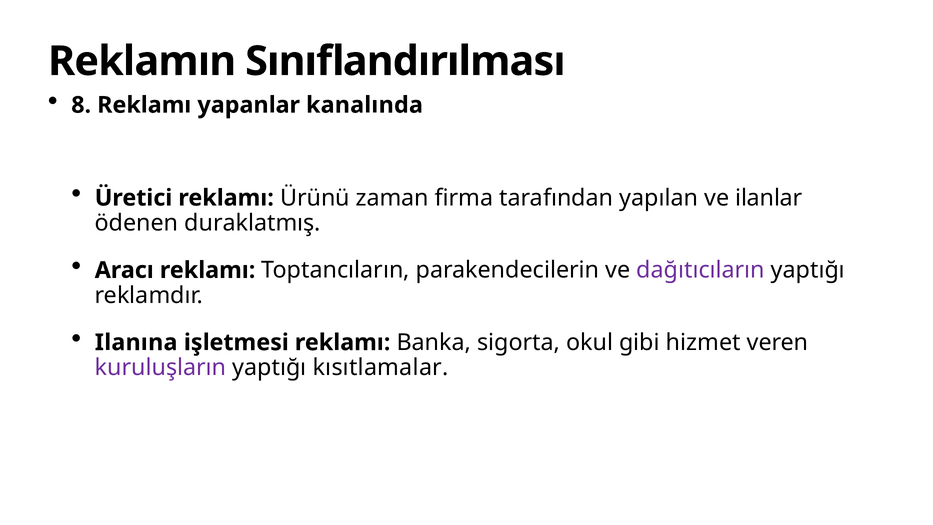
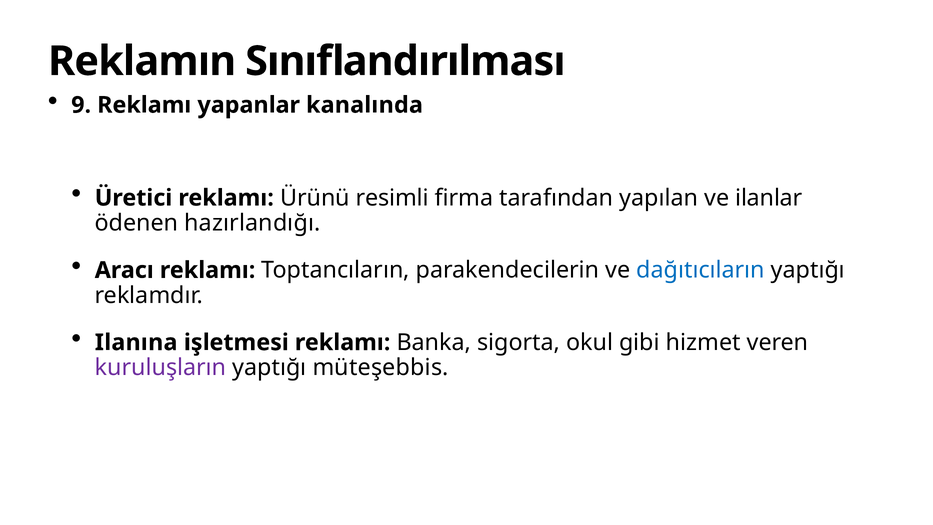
8: 8 -> 9 (81, 105)
zaman: zaman -> resimli (392, 198)
duraklatmış: duraklatmış -> hazırlandığı (252, 223)
dağıtıcıların colour: purple -> blue (701, 270)
kısıtlamalar: kısıtlamalar -> müteşebbis (381, 368)
